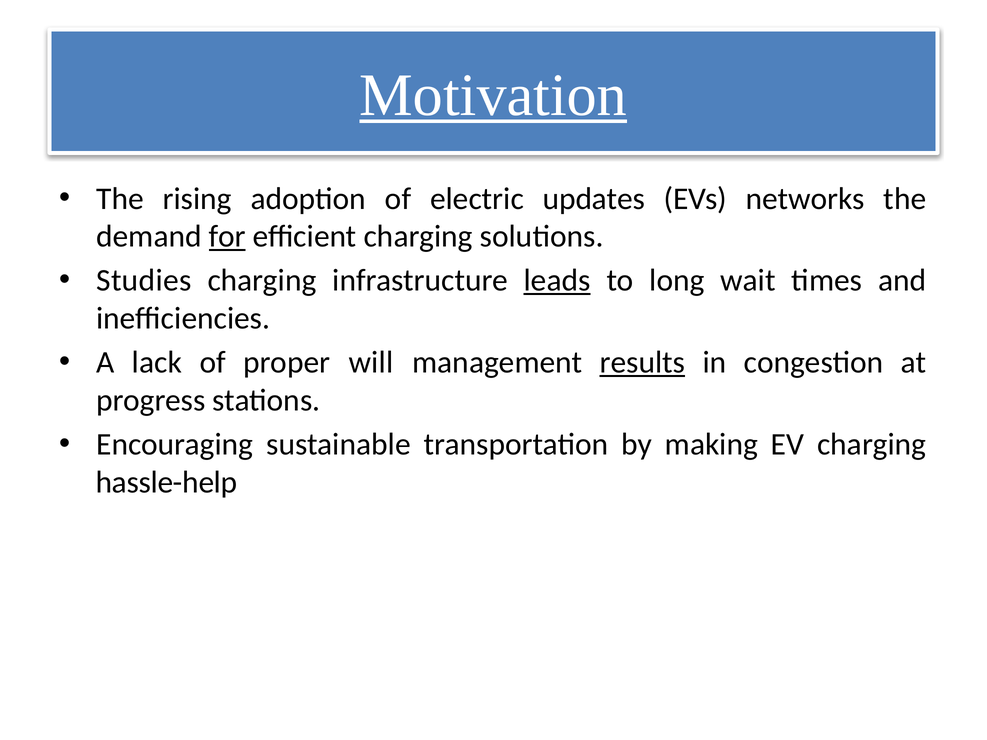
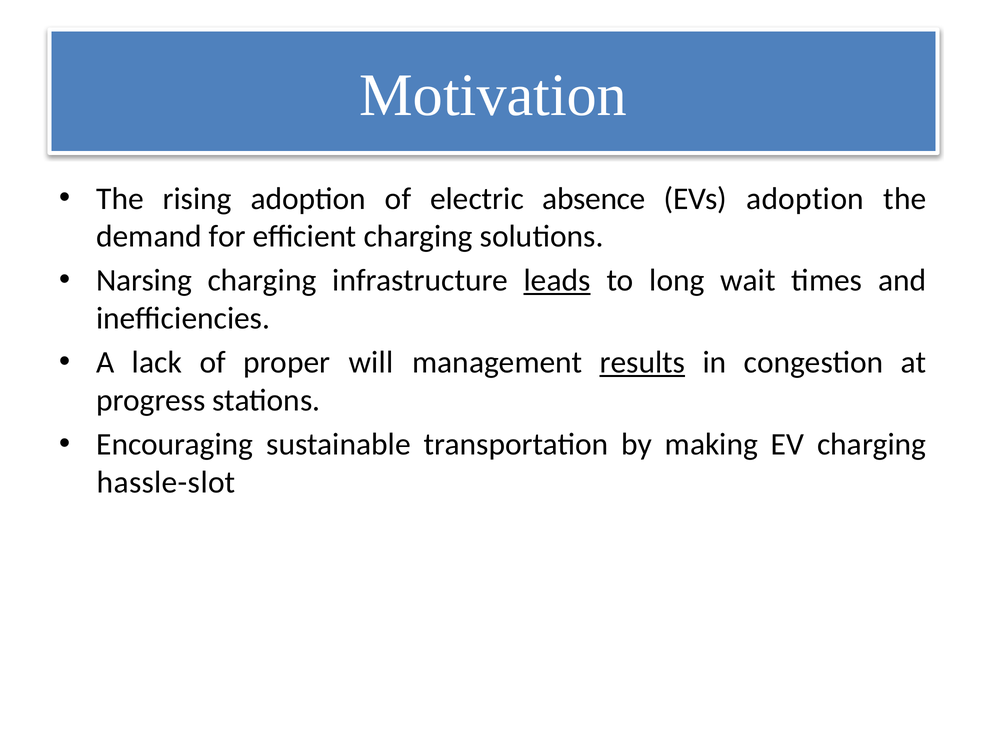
Motivation underline: present -> none (493, 96)
updates: updates -> absence (594, 199)
EVs networks: networks -> adoption (805, 199)
for underline: present -> none (227, 237)
Studies: Studies -> Narsing (144, 281)
hassle-help: hassle-help -> hassle-slot (166, 482)
